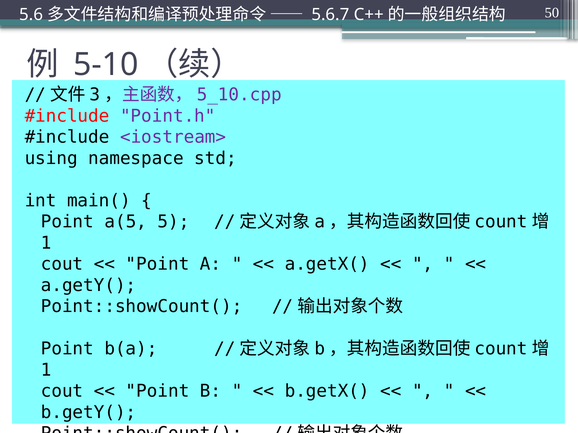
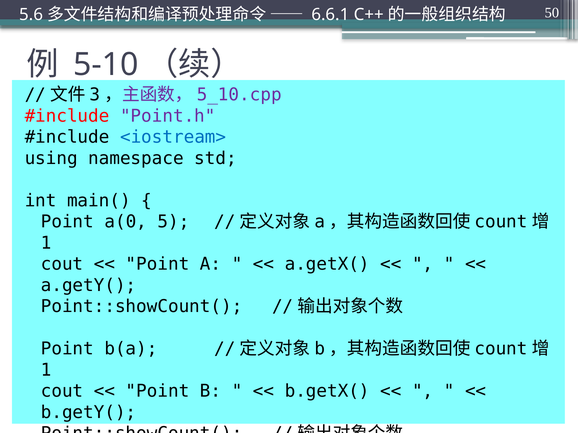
5.6.7: 5.6.7 -> 6.6.1 (330, 15)
<iostream> colour: purple -> blue (173, 137)
a(5: a(5 -> a(0 (126, 222)
